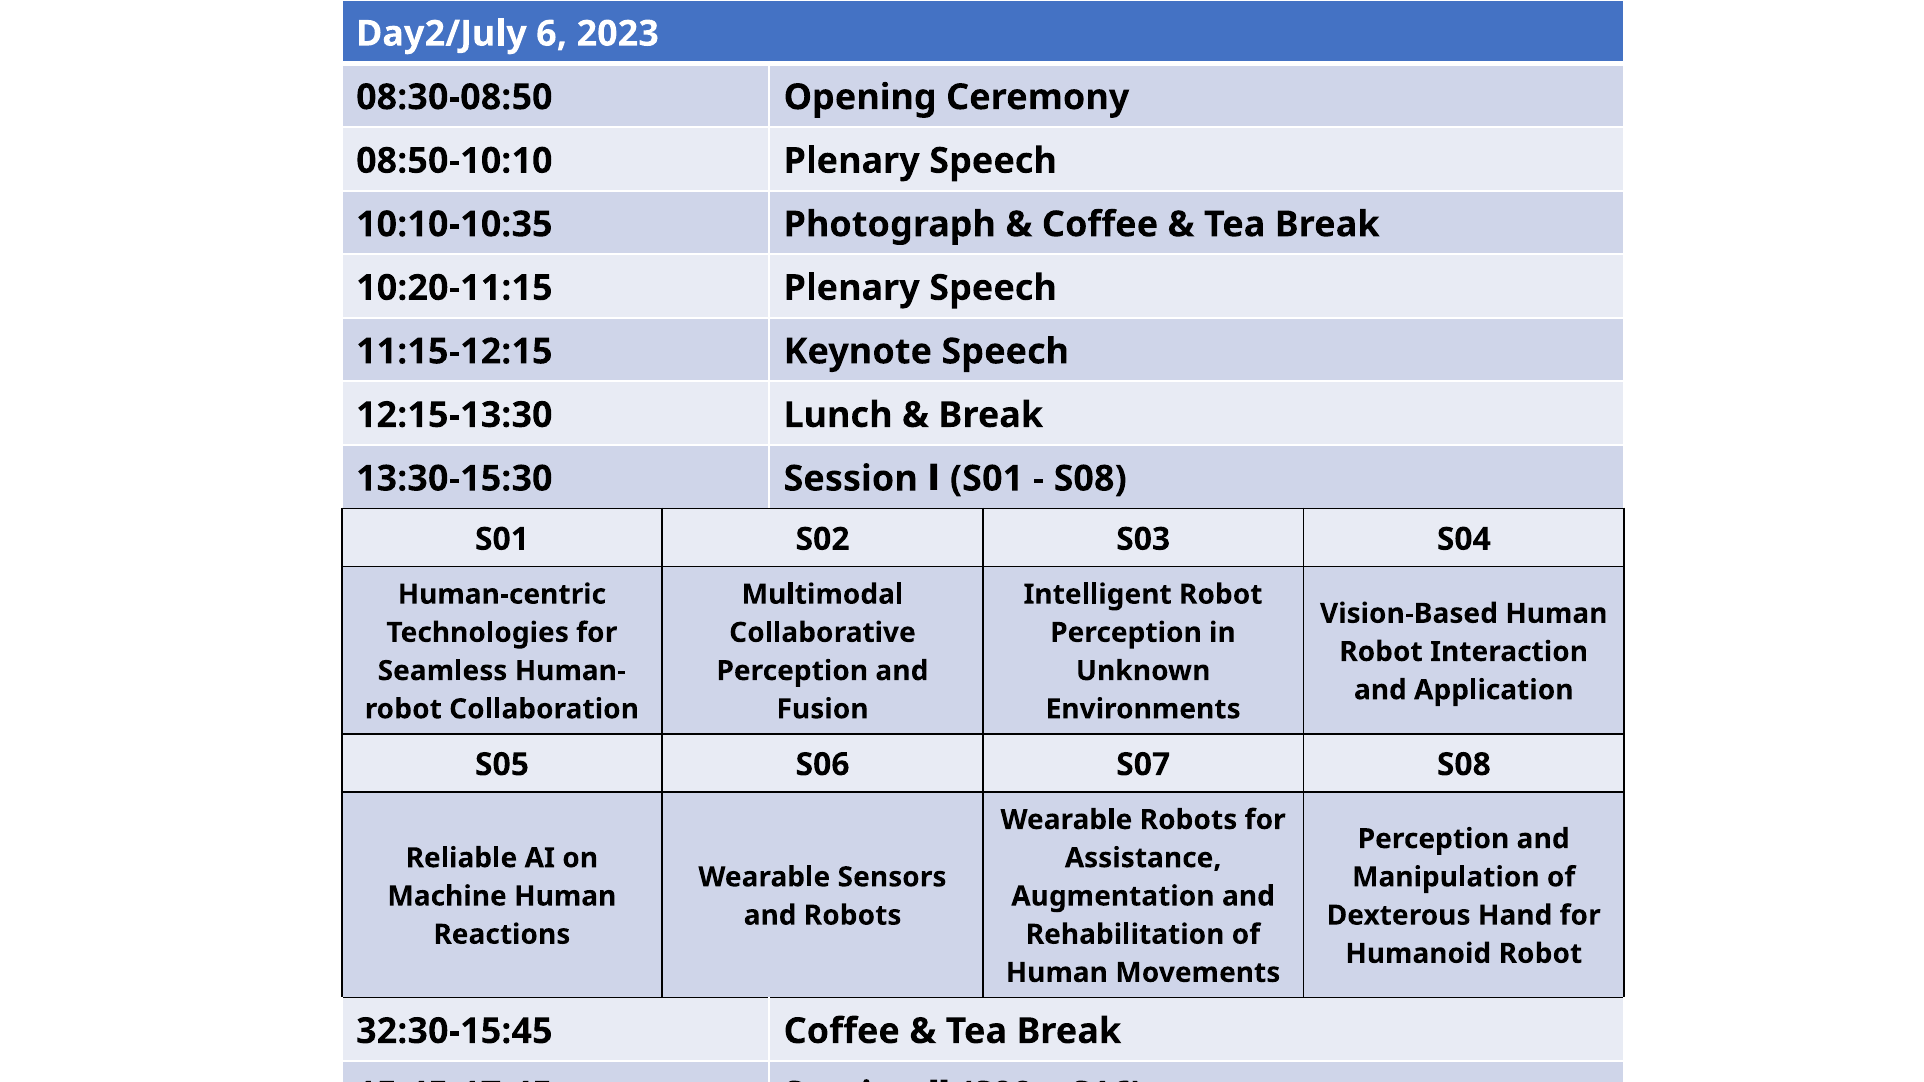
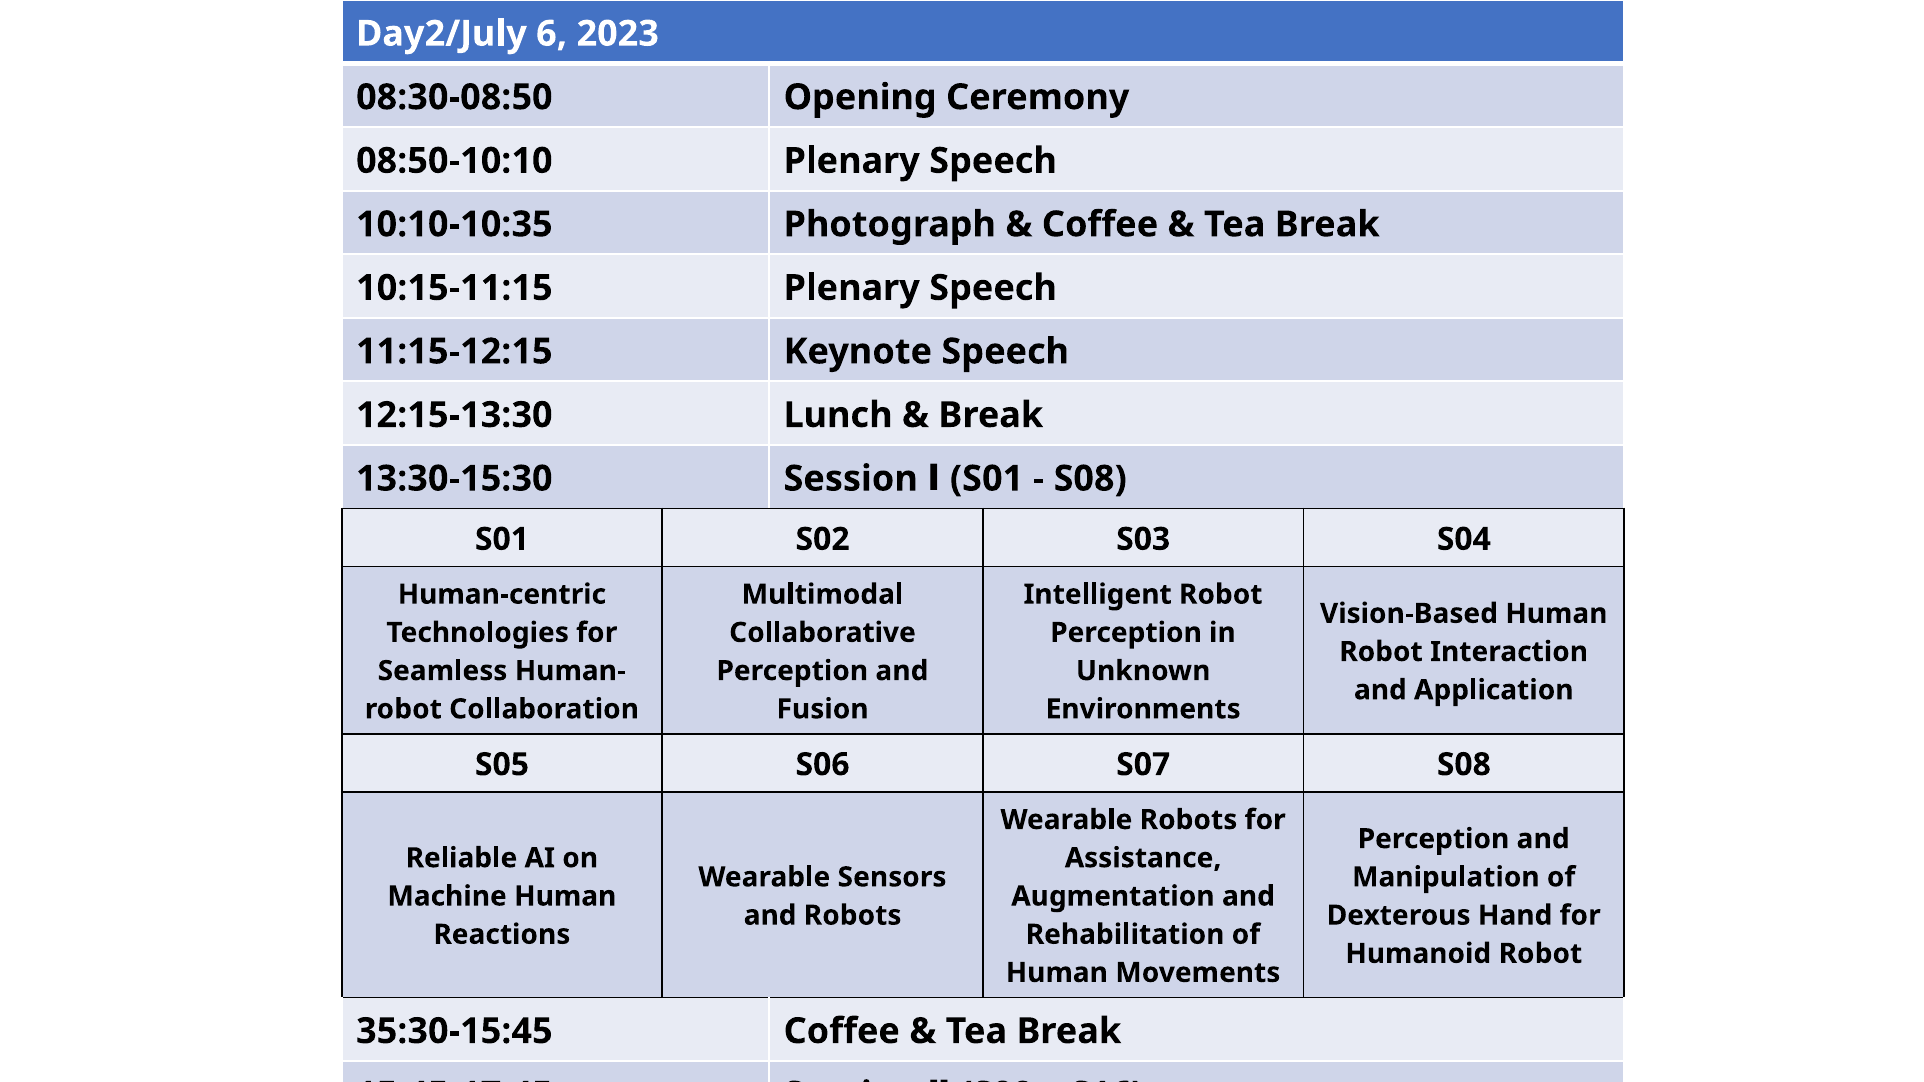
10:20-11:15: 10:20-11:15 -> 10:15-11:15 (454, 288)
32:30-15:45: 32:30-15:45 -> 35:30-15:45 (454, 1031)
